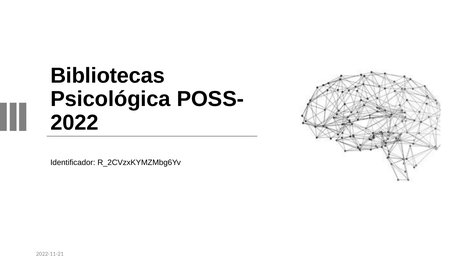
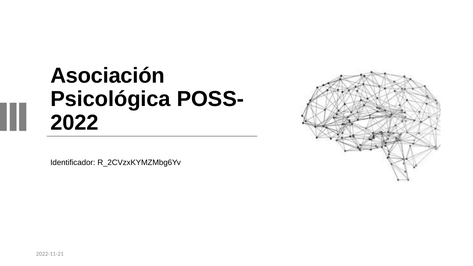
Bibliotecas: Bibliotecas -> Asociación (108, 76)
